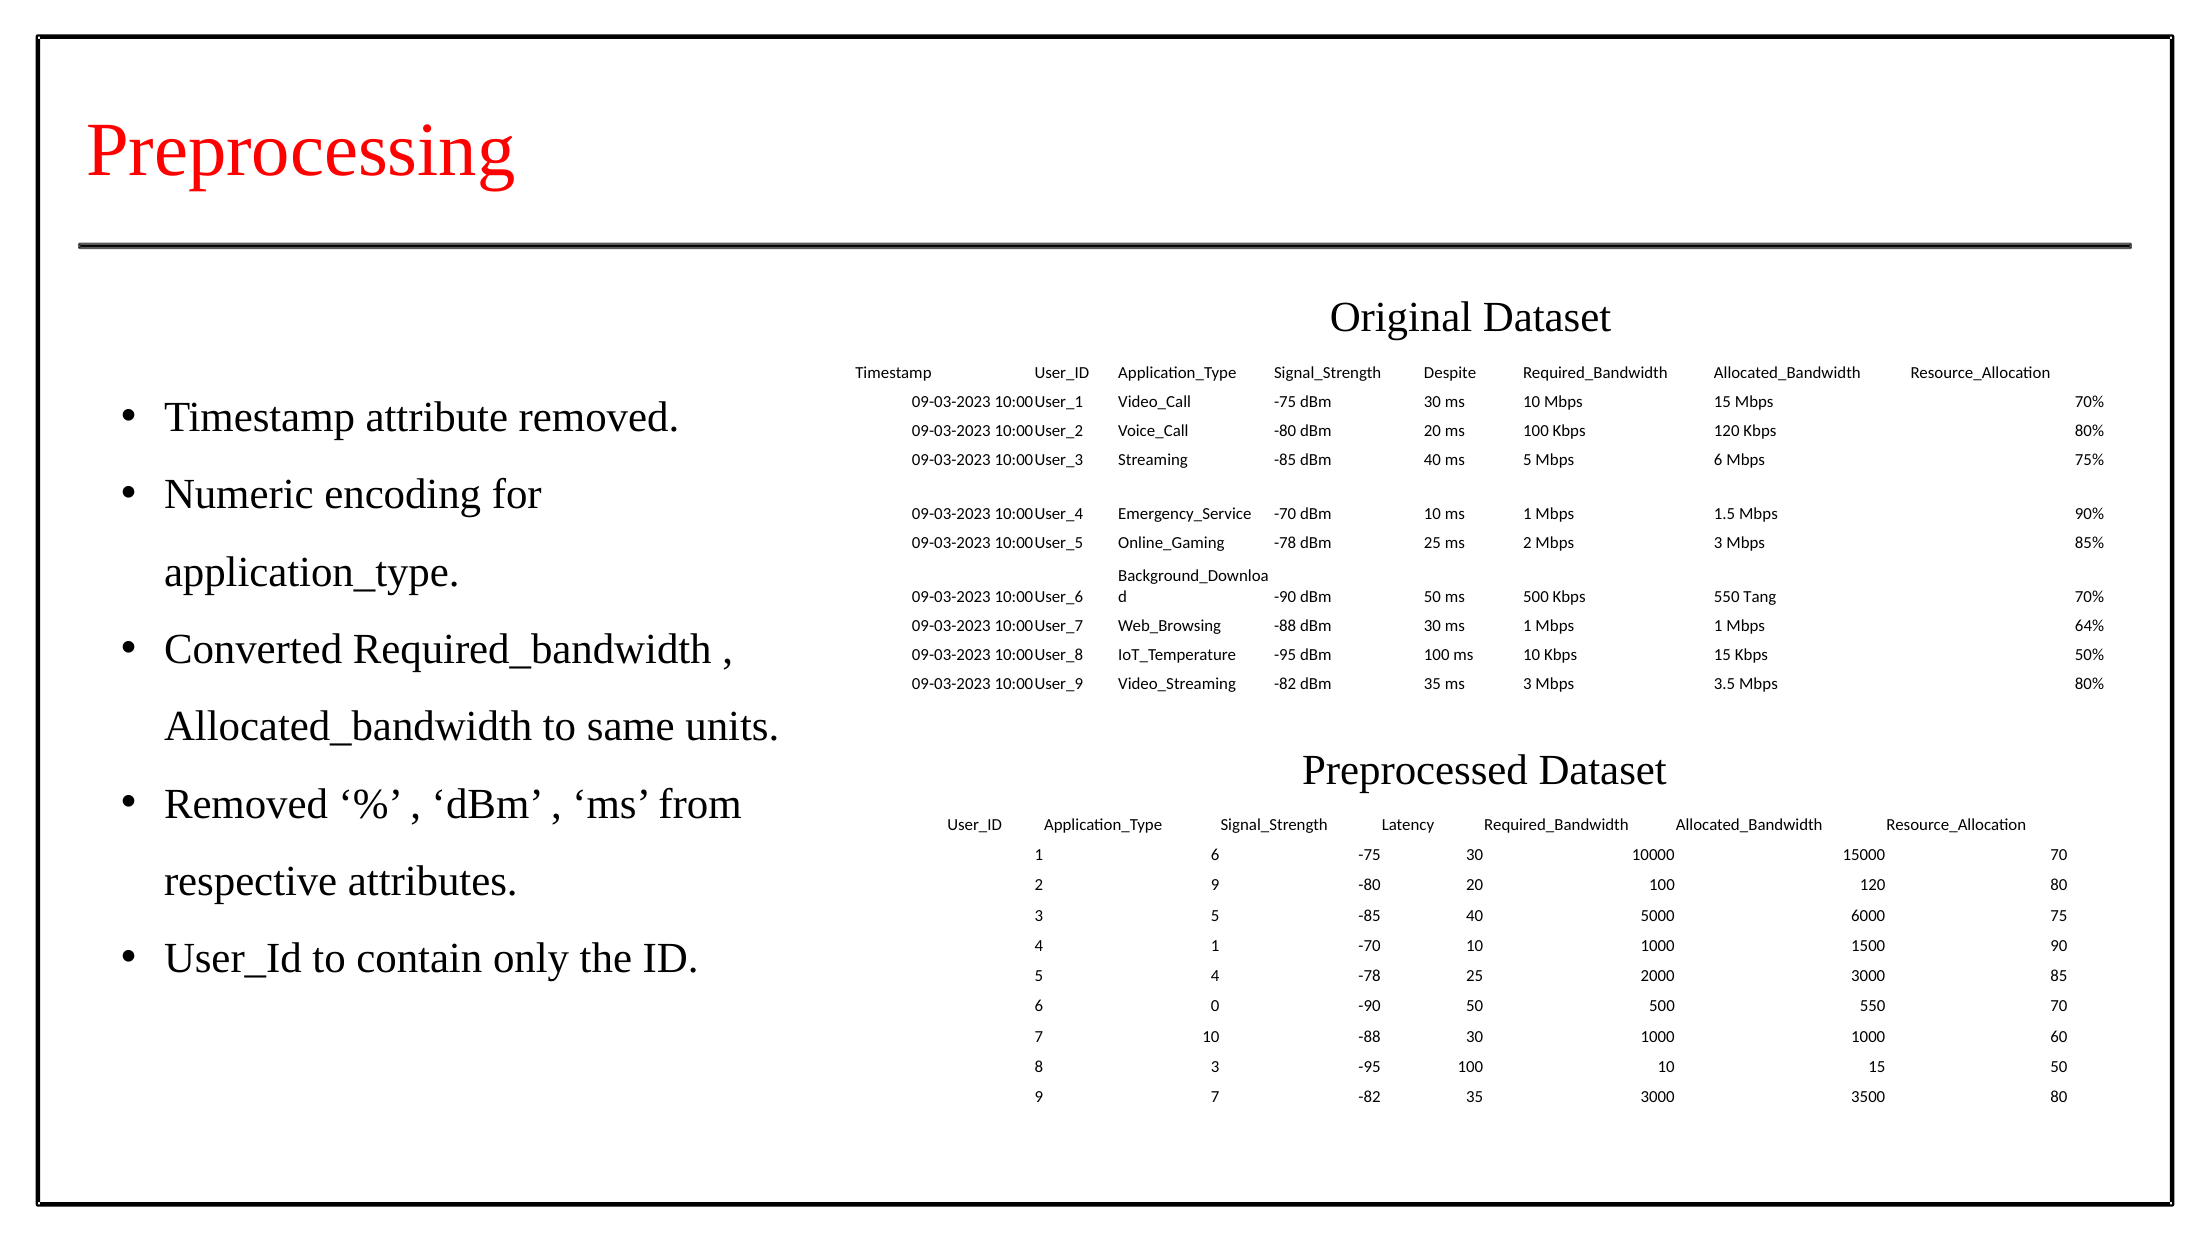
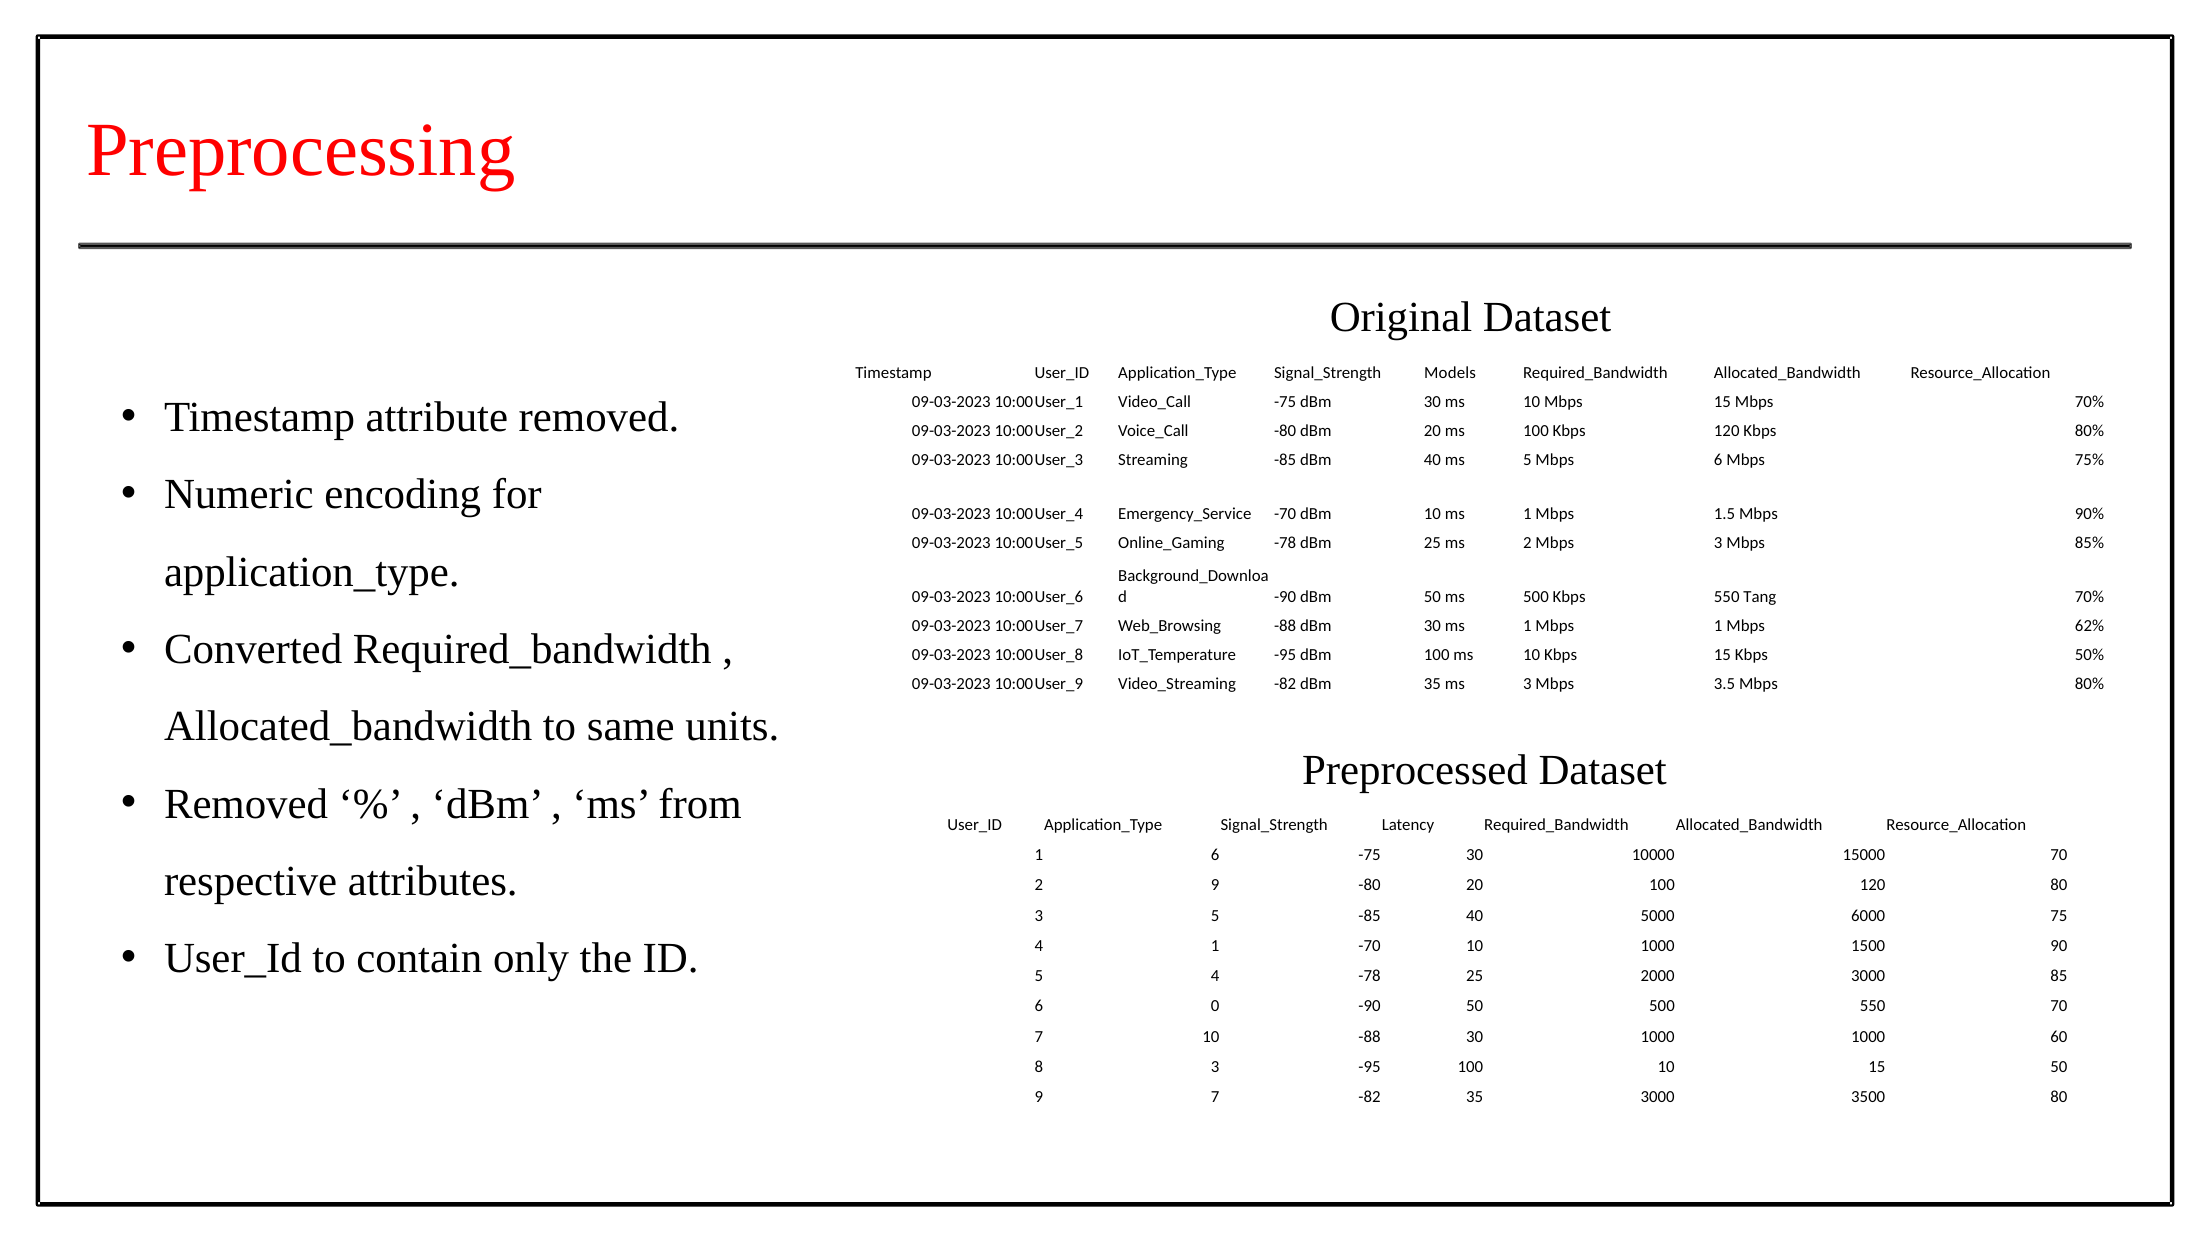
Despite: Despite -> Models (1450, 373)
64%: 64% -> 62% (2090, 626)
